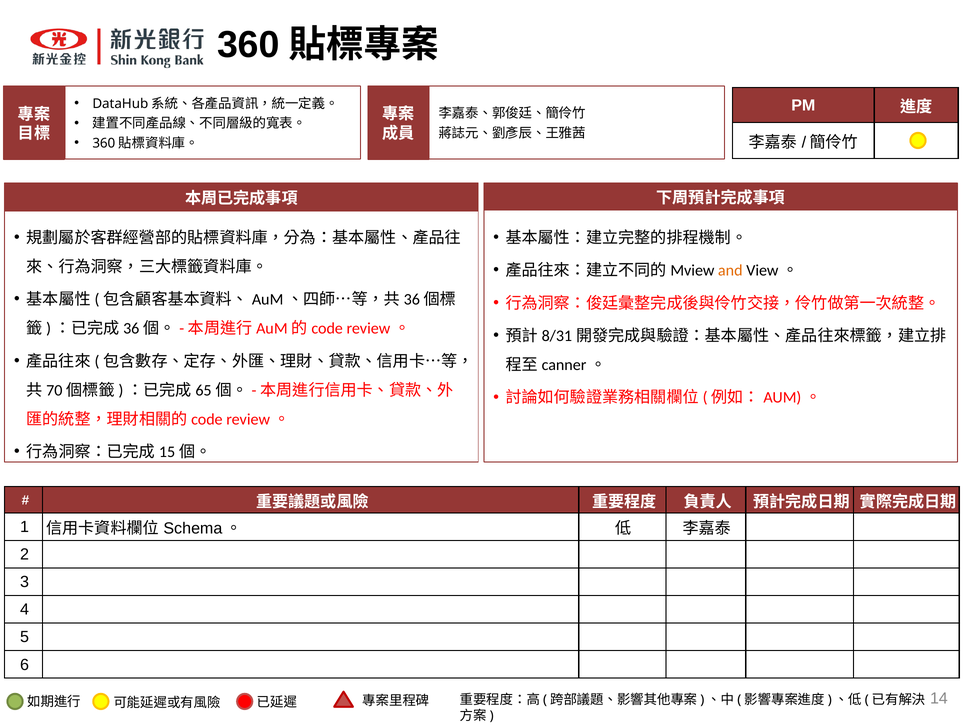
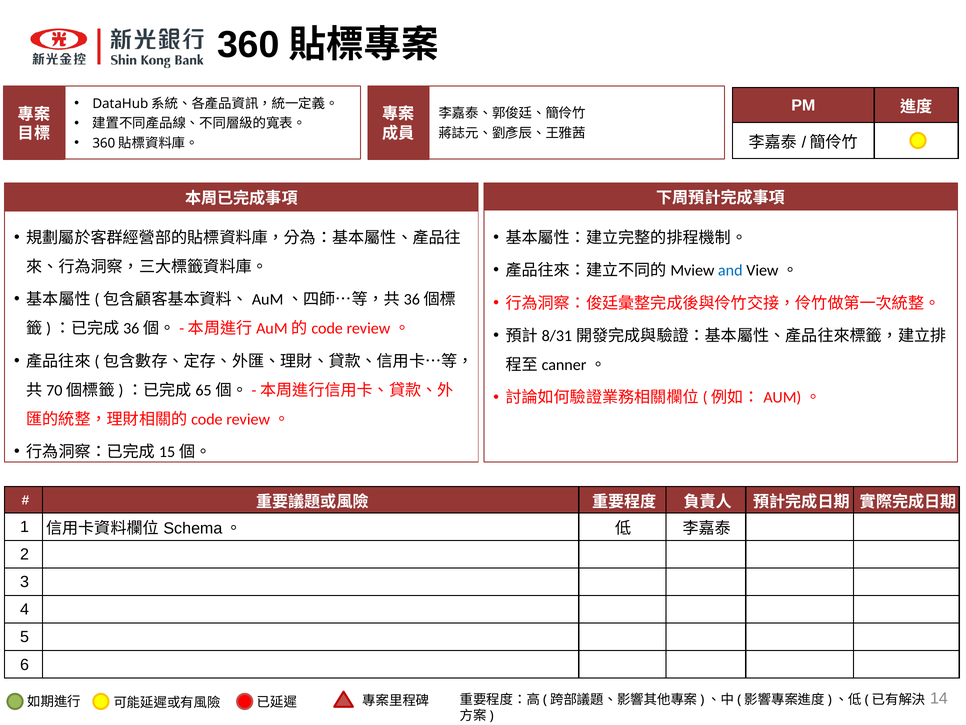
and colour: orange -> blue (730, 270)
